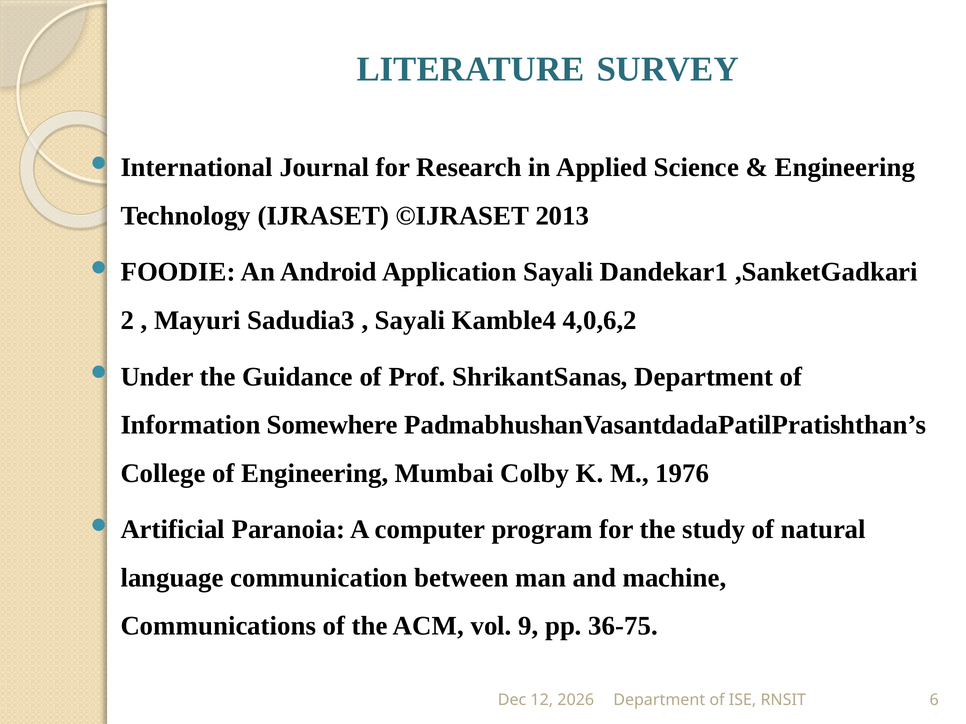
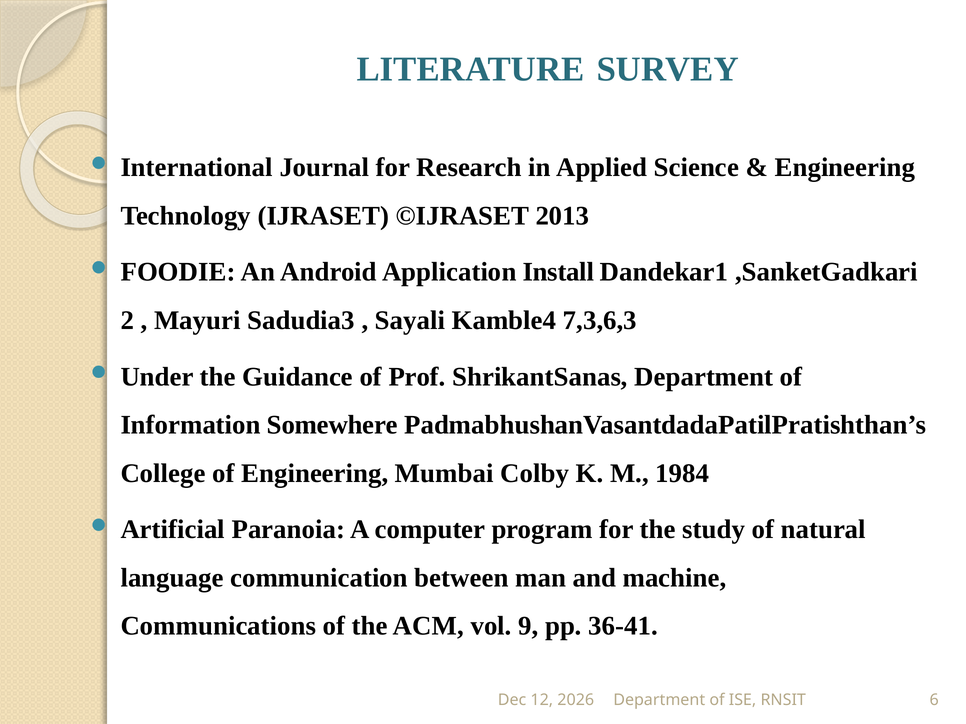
Application Sayali: Sayali -> Install (558, 272)
4,0,6,2: 4,0,6,2 -> 7,3,6,3 (600, 321)
1976: 1976 -> 1984 (682, 474)
36-75: 36-75 -> 36-41 (623, 627)
